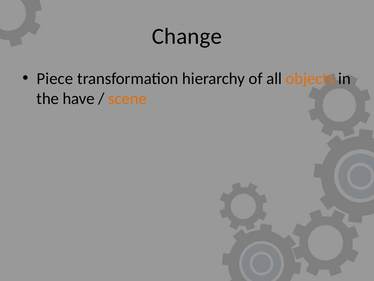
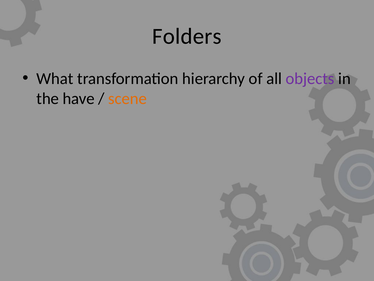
Change: Change -> Folders (187, 36)
Piece: Piece -> What (55, 78)
objects colour: orange -> purple (310, 78)
